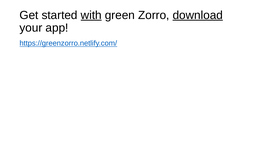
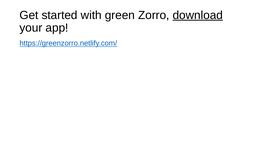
with underline: present -> none (91, 15)
